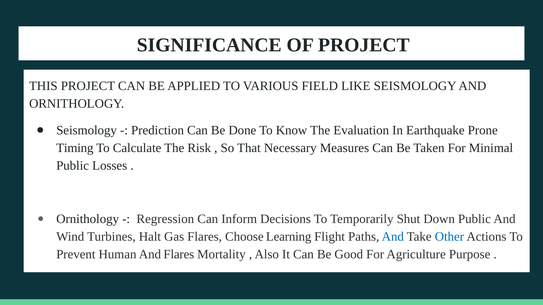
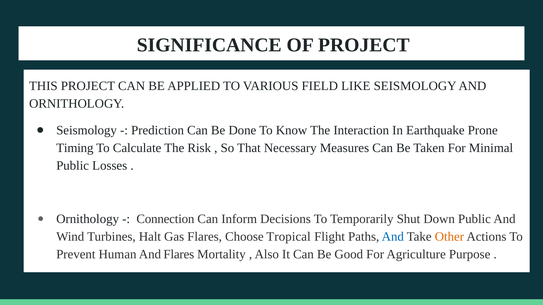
Evaluation: Evaluation -> Interaction (361, 130)
Regression: Regression -> Connection (165, 219)
Learning: Learning -> Tropical (289, 237)
Other colour: blue -> orange (449, 237)
